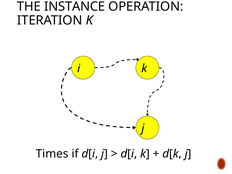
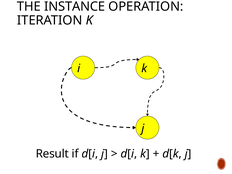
Times: Times -> Result (52, 154)
